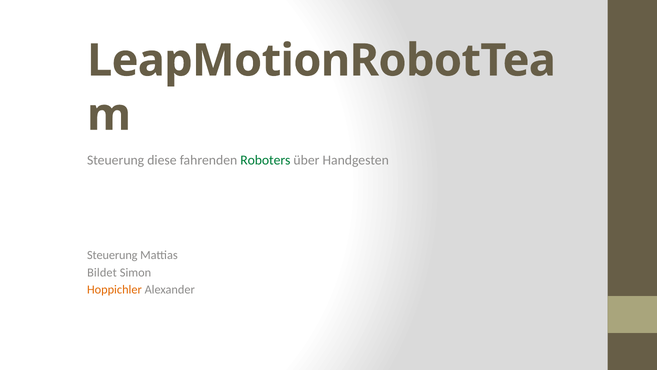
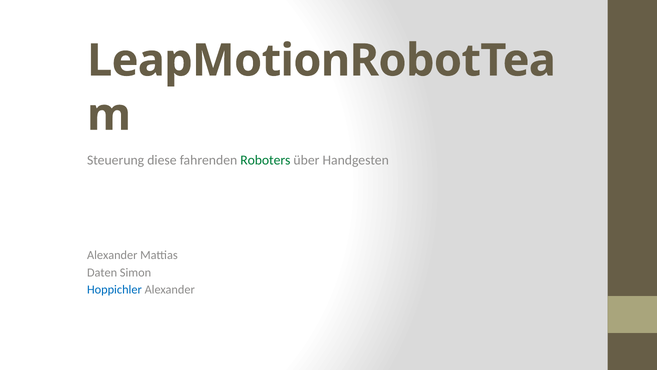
Steuerung: Steuerung -> Alexander (112, 255)
Bildet: Bildet -> Daten (102, 272)
Hoppichler colour: orange -> blue (114, 289)
